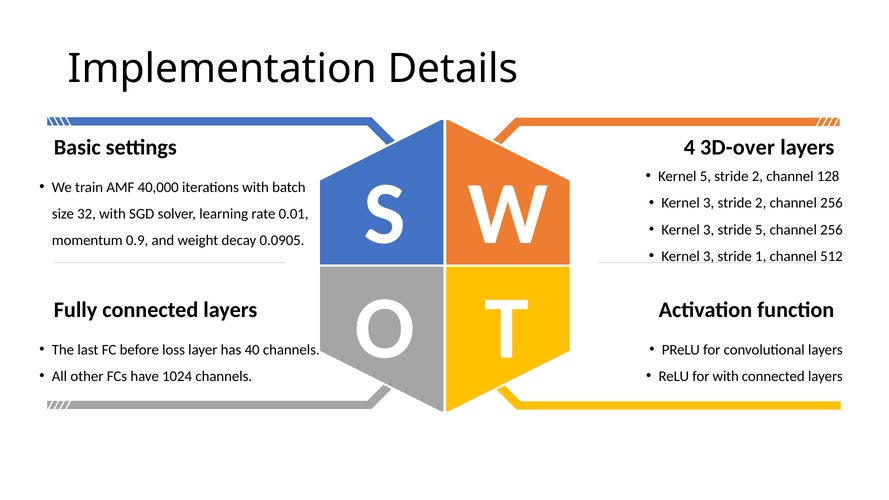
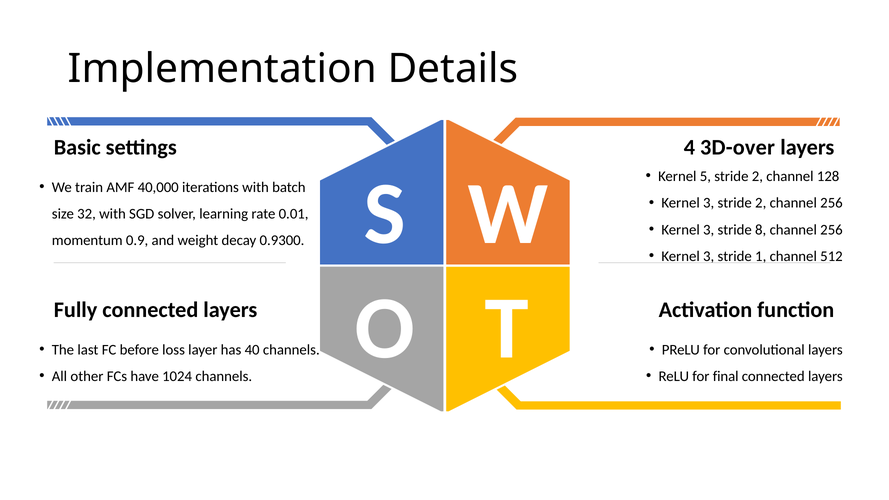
stride 5: 5 -> 8 (761, 230)
0.0905: 0.0905 -> 0.9300 (282, 240)
for with: with -> final (726, 376)
